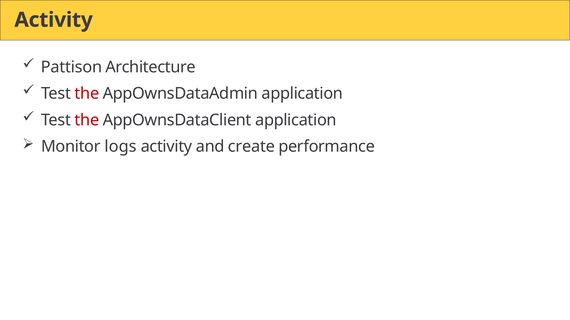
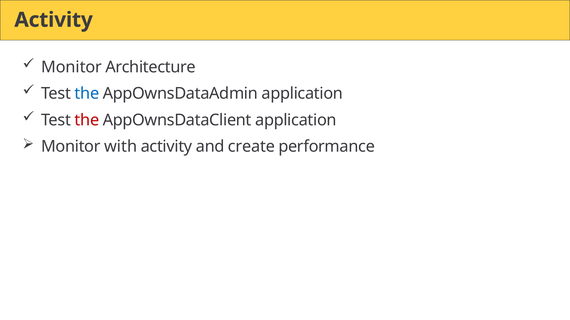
Pattison: Pattison -> Monitor (72, 67)
the colour: red -> blue (87, 94)
logs: logs -> with (121, 147)
